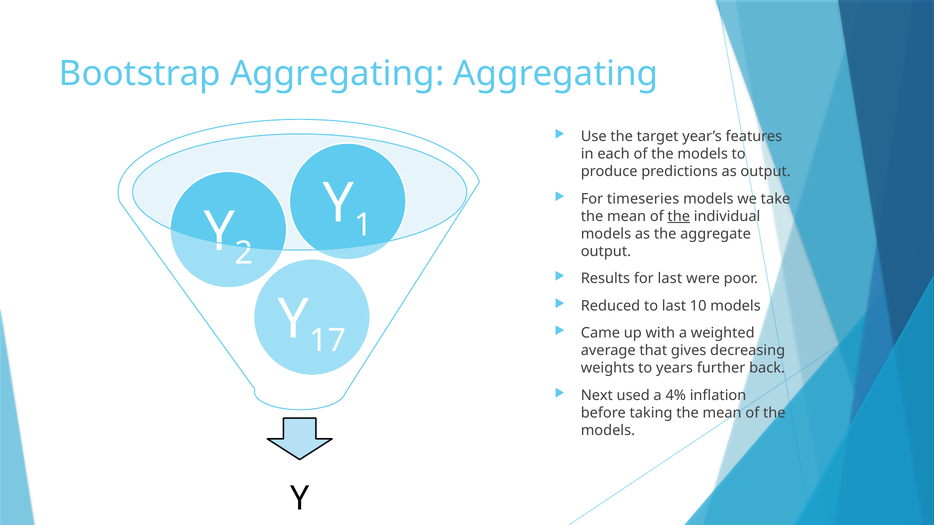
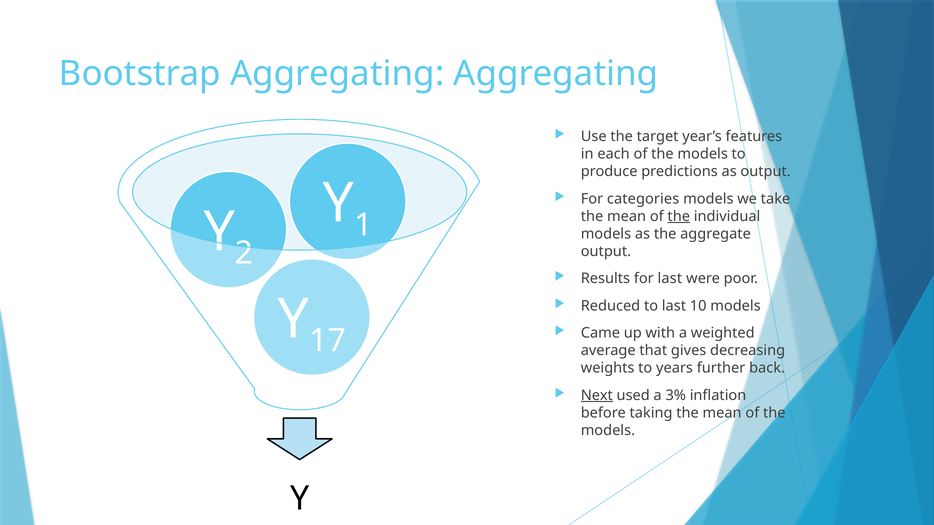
timeseries: timeseries -> categories (643, 199)
Next underline: none -> present (597, 396)
4%: 4% -> 3% (676, 396)
